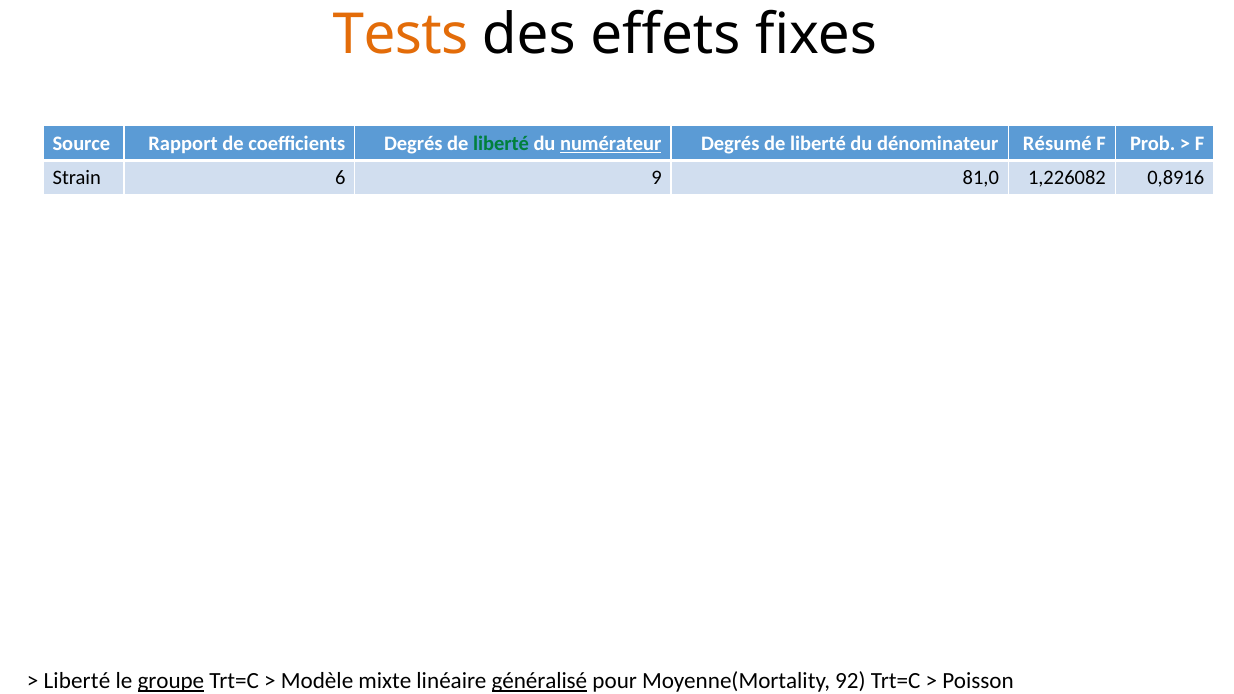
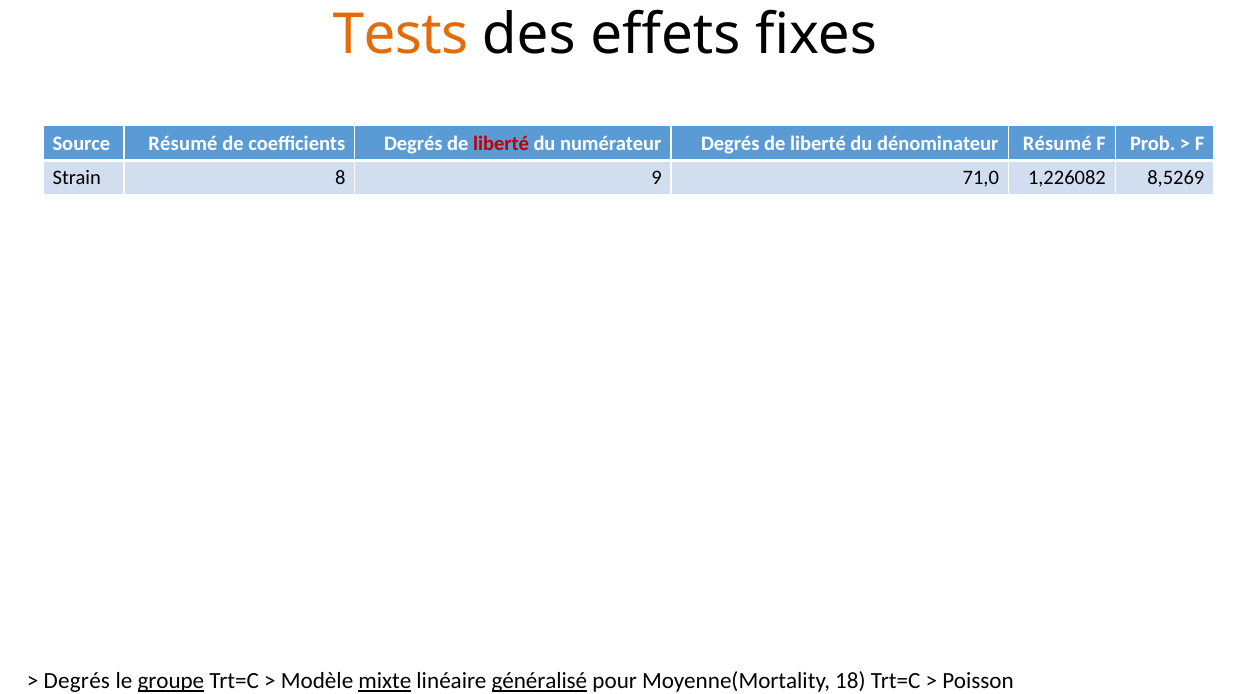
Source Rapport: Rapport -> Résumé (183, 143)
liberté colour: green -> red (501, 143)
numérateur underline: present -> none (611, 143)
6: 6 -> 8 (340, 178)
81,0: 81,0 -> 71,0 (981, 178)
0,8916: 0,8916 -> 8,5269 (1176, 178)
Liberté: Liberté -> Degrés (77, 681)
mixte underline: none -> present (385, 681)
92: 92 -> 18 (850, 681)
